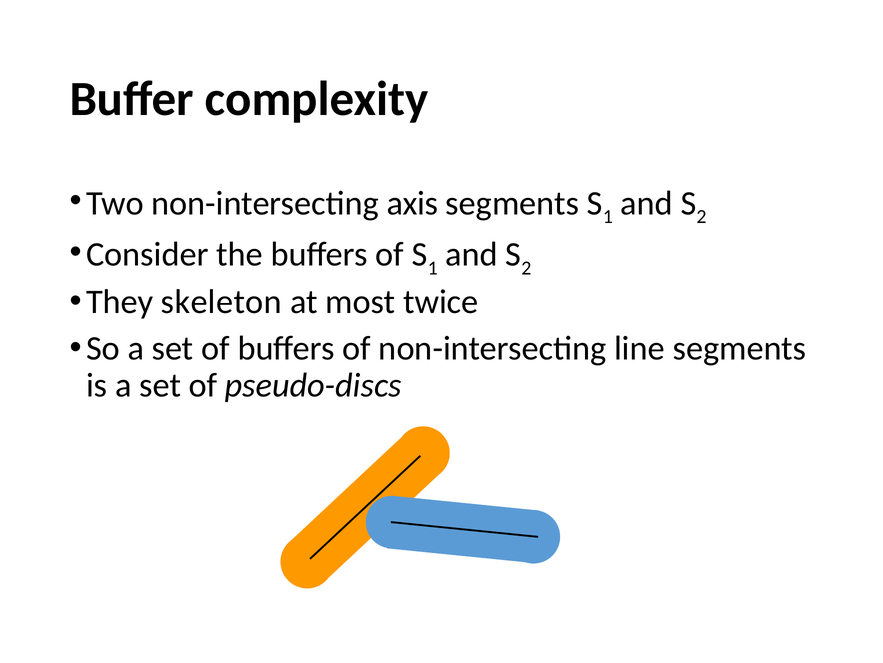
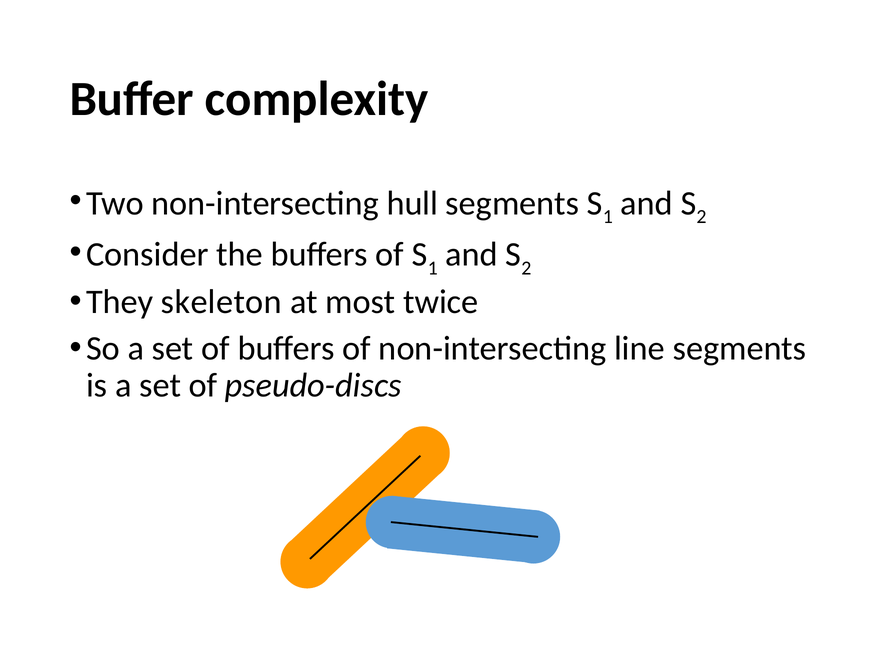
axis: axis -> hull (412, 203)
